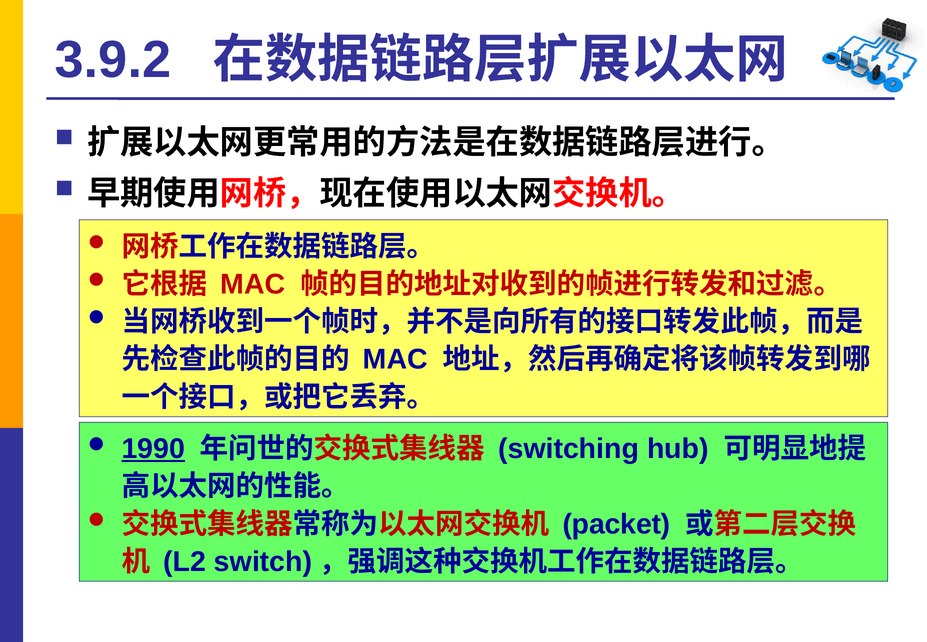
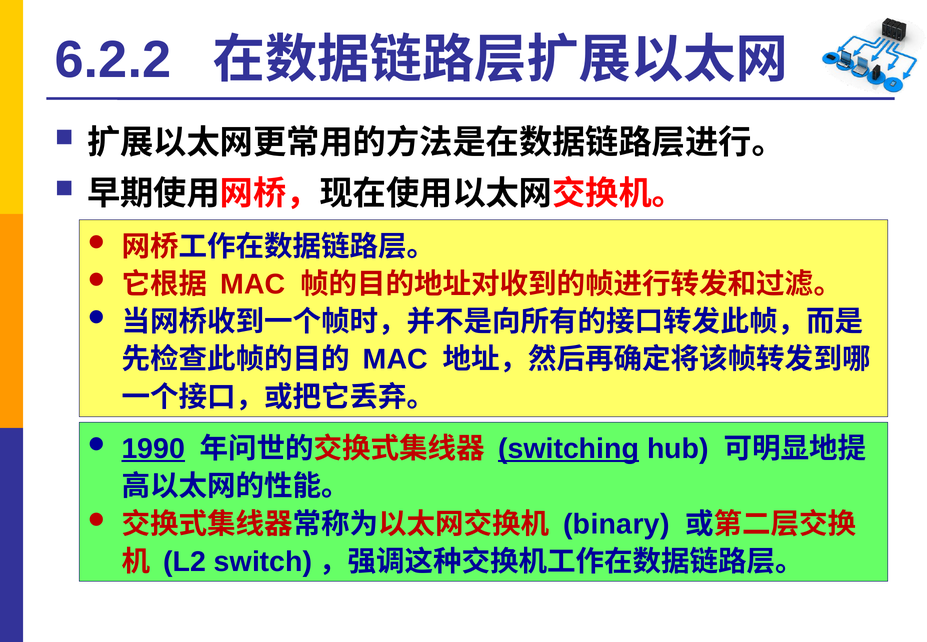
3.9.2: 3.9.2 -> 6.2.2 (113, 60)
switching underline: none -> present (569, 449)
packet: packet -> binary (616, 524)
